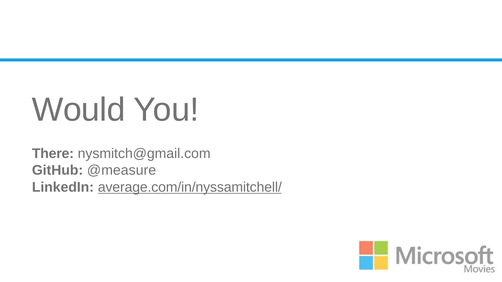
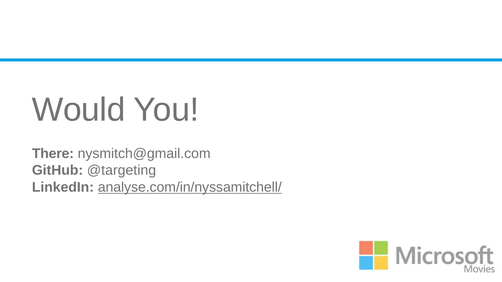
@measure: @measure -> @targeting (122, 171)
average.com/in/nyssamitchell/: average.com/in/nyssamitchell/ -> analyse.com/in/nyssamitchell/ (190, 187)
